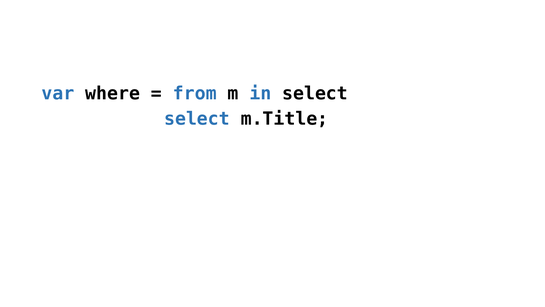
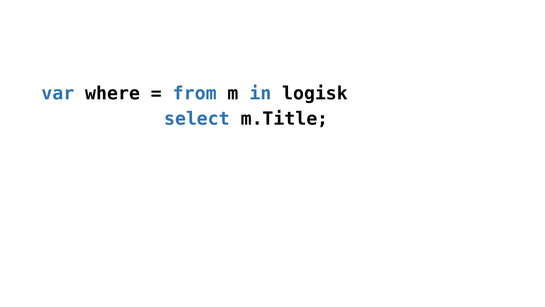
in select: select -> logisk (315, 93)
